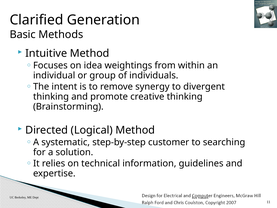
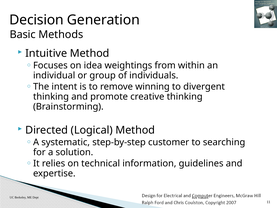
Clarified: Clarified -> Decision (37, 20)
synergy: synergy -> winning (152, 87)
